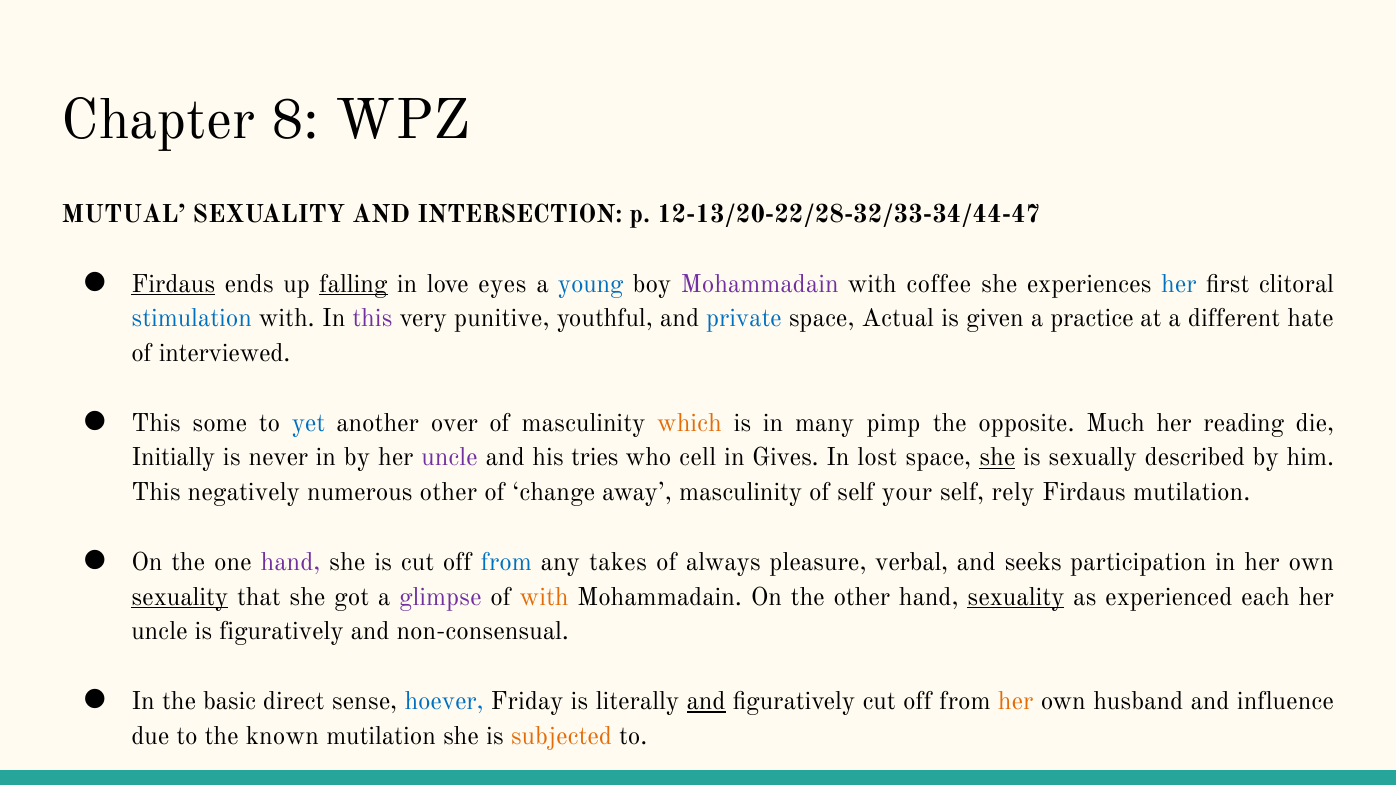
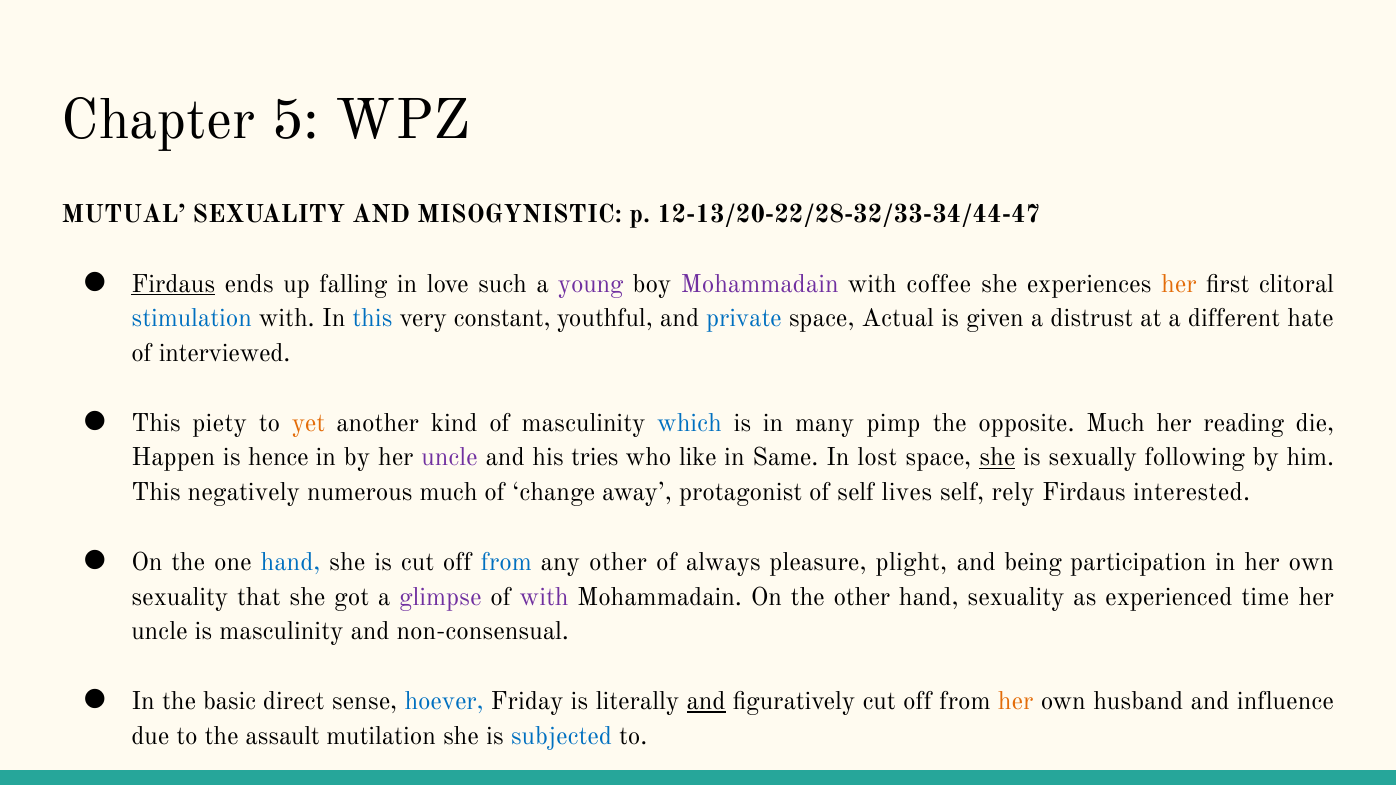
8: 8 -> 5 (295, 120)
INTERSECTION: INTERSECTION -> MISOGYNISTIC (520, 214)
falling underline: present -> none (353, 284)
eyes: eyes -> such (503, 284)
young colour: blue -> purple (591, 284)
her colour: blue -> orange (1179, 284)
this colour: purple -> blue (372, 319)
punitive: punitive -> constant (502, 319)
practice: practice -> distrust (1092, 319)
some: some -> piety (220, 423)
yet colour: blue -> orange (308, 423)
over: over -> kind (454, 423)
which colour: orange -> blue (690, 423)
Initially: Initially -> Happen (173, 458)
never: never -> hence (278, 458)
cell: cell -> like (698, 458)
Gives: Gives -> Same (785, 458)
described: described -> following (1195, 458)
numerous other: other -> much (449, 493)
away masculinity: masculinity -> protagonist (741, 493)
your: your -> lives (907, 493)
Firdaus mutilation: mutilation -> interested (1192, 493)
hand colour: purple -> blue (291, 562)
any takes: takes -> other (618, 562)
verbal: verbal -> plight (911, 562)
seeks: seeks -> being (1033, 562)
sexuality underline: present -> none (180, 597)
with colour: orange -> purple (544, 597)
sexuality underline: present -> none (1016, 597)
each: each -> time (1265, 597)
is figuratively: figuratively -> masculinity (281, 632)
known: known -> assault (283, 736)
subjected colour: orange -> blue (561, 736)
